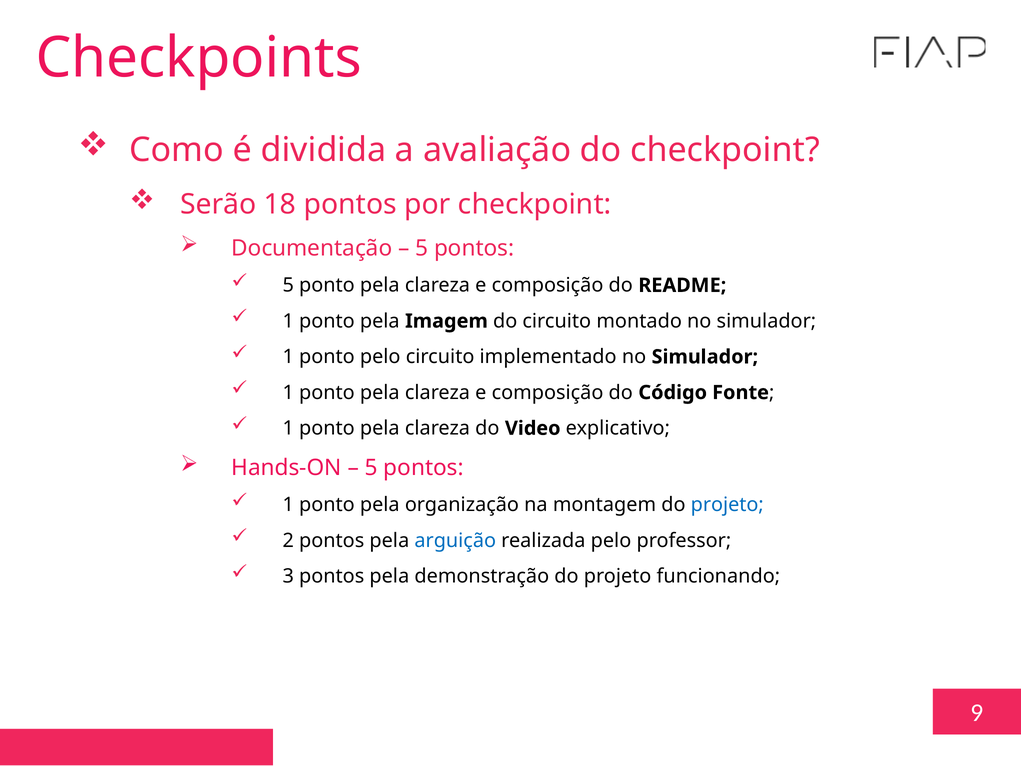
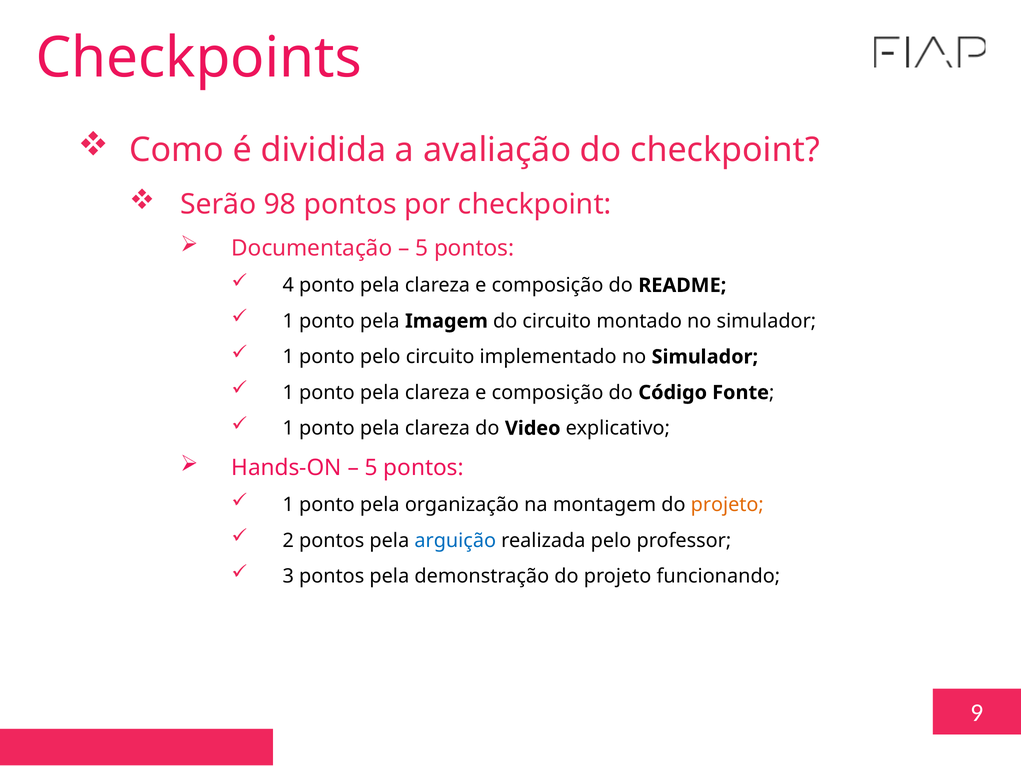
18: 18 -> 98 (280, 204)
5: 5 -> 4 (288, 285)
projeto colour: blue -> orange (727, 505)
